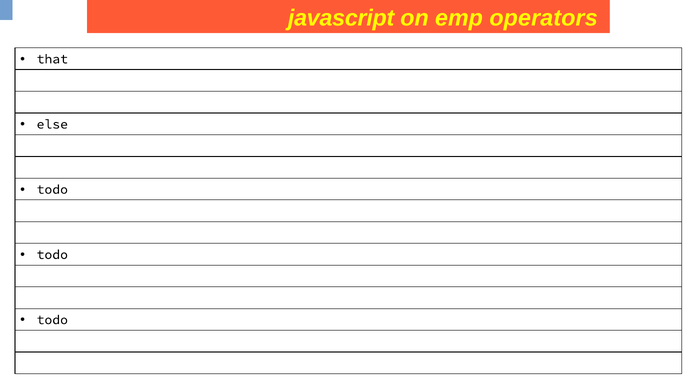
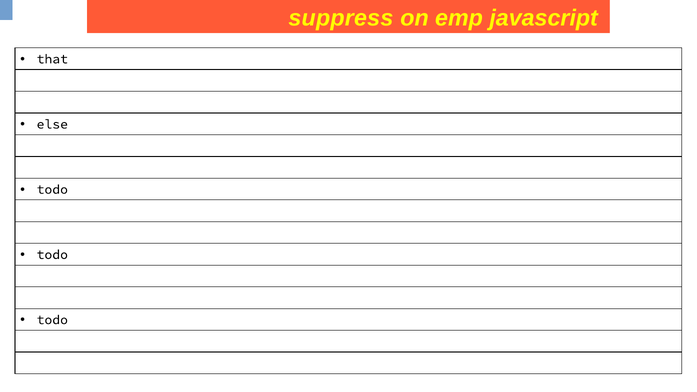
javascript: javascript -> suppress (341, 18)
operators: operators -> javascript (544, 18)
